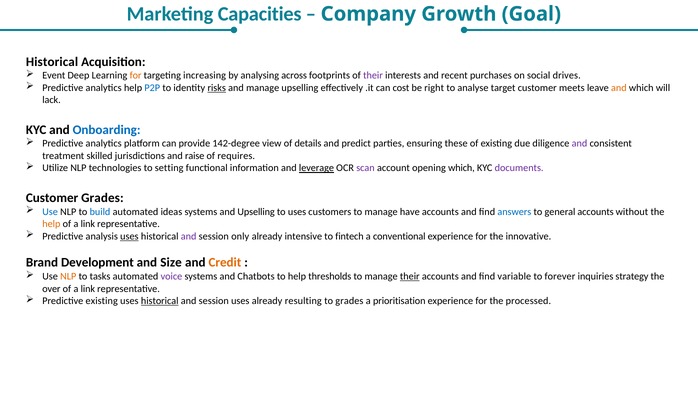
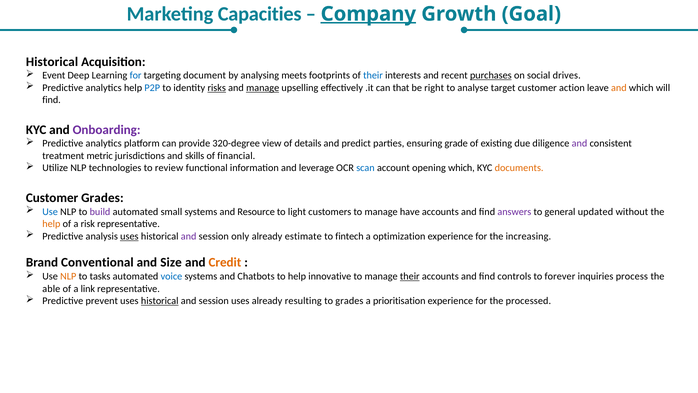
Company underline: none -> present (368, 14)
for colour: orange -> blue (136, 75)
increasing: increasing -> document (205, 75)
across: across -> meets (294, 75)
their colour: purple -> blue (373, 75)
purchases underline: none -> present (491, 75)
manage underline: none -> present (263, 88)
cost: cost -> that (401, 88)
meets: meets -> action (572, 88)
lack: lack -> find (52, 100)
Onboarding colour: blue -> purple (107, 130)
142-degree: 142-degree -> 320-degree (236, 143)
these: these -> grade (456, 143)
skilled: skilled -> metric (100, 156)
raise: raise -> skills (195, 156)
requires: requires -> financial (236, 156)
setting: setting -> review (169, 168)
leverage underline: present -> none (316, 168)
scan colour: purple -> blue (365, 168)
documents colour: purple -> orange (519, 168)
build colour: blue -> purple (100, 212)
ideas: ideas -> small (171, 212)
and Upselling: Upselling -> Resource (256, 212)
to uses: uses -> light (297, 212)
answers colour: blue -> purple (514, 212)
general accounts: accounts -> updated (595, 212)
link: link -> risk (88, 224)
intensive: intensive -> estimate (303, 236)
conventional: conventional -> optimization (399, 236)
innovative: innovative -> increasing (528, 236)
Development: Development -> Conventional (97, 262)
voice colour: purple -> blue (171, 276)
thresholds: thresholds -> innovative (330, 276)
variable: variable -> controls (514, 276)
strategy: strategy -> process (632, 276)
over: over -> able (51, 288)
Predictive existing: existing -> prevent (102, 301)
